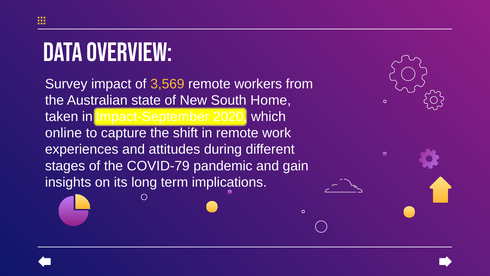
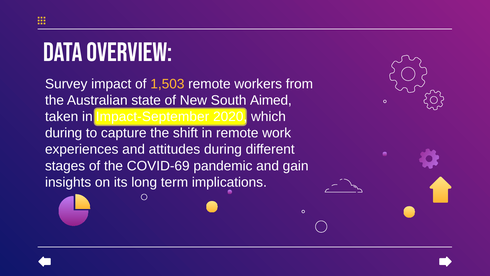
3,569: 3,569 -> 1,503 (167, 84)
Home: Home -> Aimed (271, 100)
online: online -> during (64, 133)
COVID-79: COVID-79 -> COVID-69 (158, 166)
